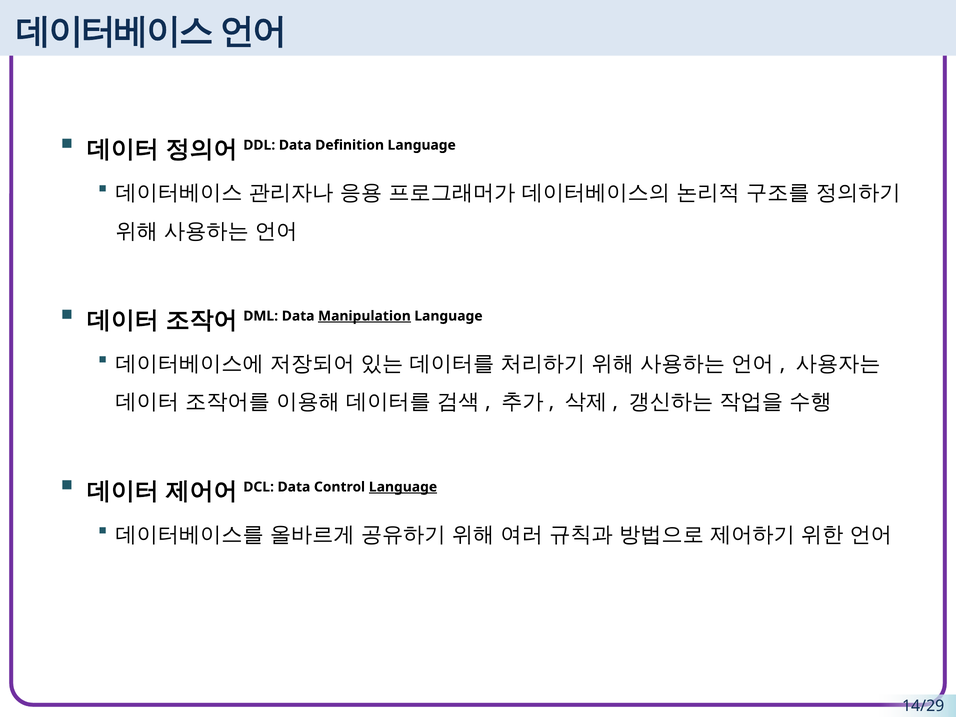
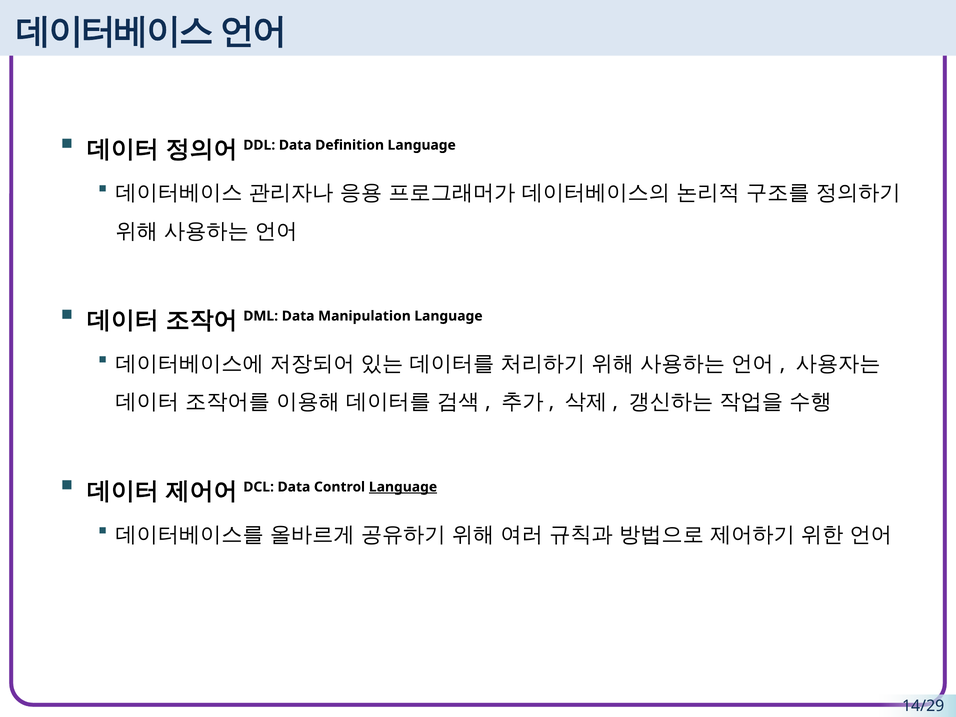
Manipulation underline: present -> none (364, 316)
